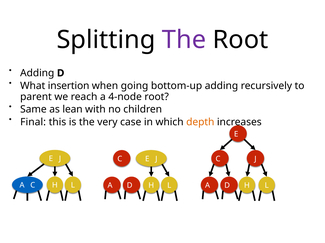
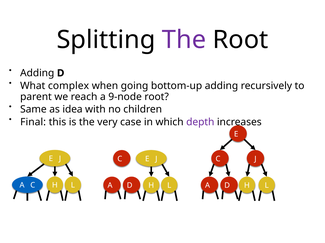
insertion: insertion -> complex (69, 86)
4-node: 4-node -> 9-node (125, 97)
lean: lean -> idea (73, 110)
depth colour: orange -> purple (200, 122)
